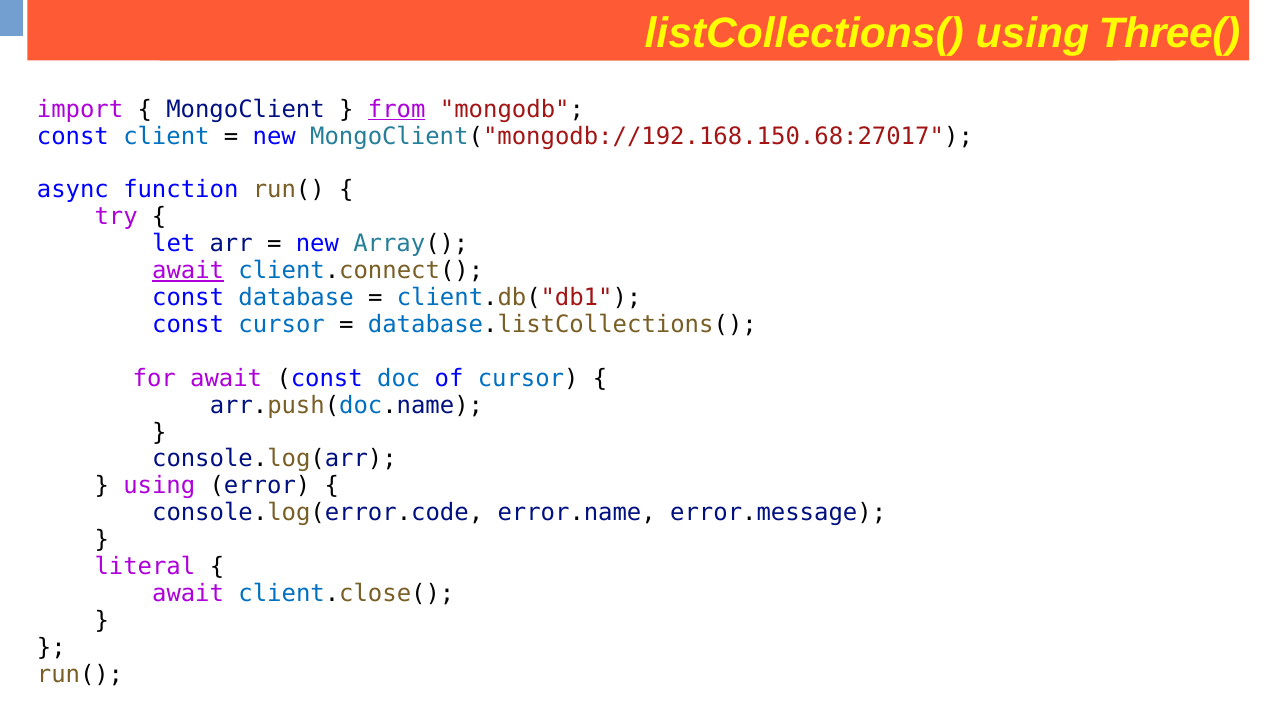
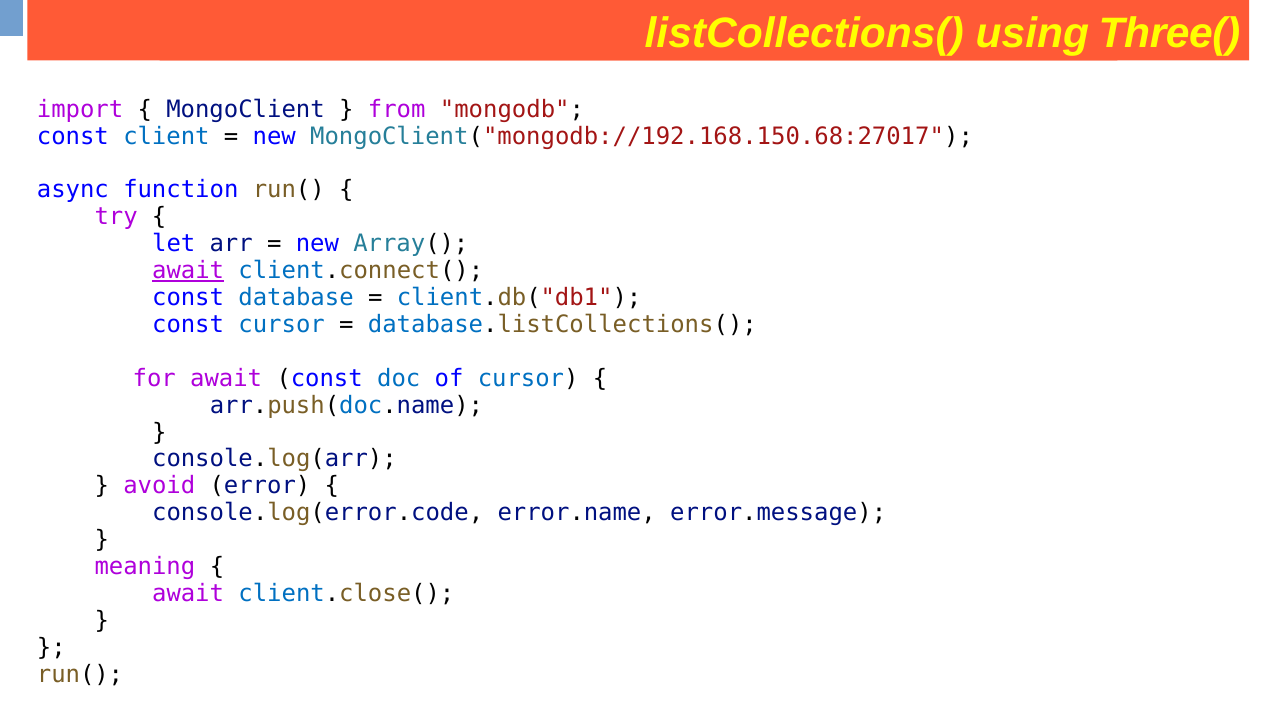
from underline: present -> none (397, 109)
using: using -> avoid (159, 486)
literal: literal -> meaning (145, 567)
